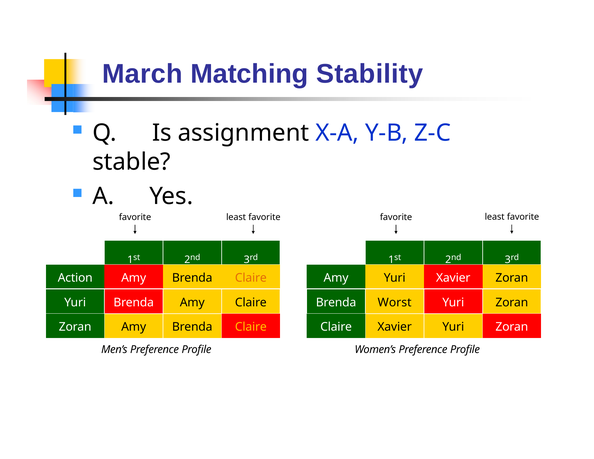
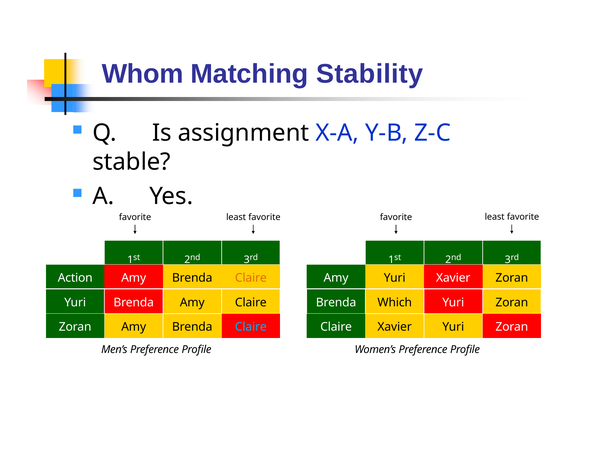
March: March -> Whom (143, 74)
Worst: Worst -> Which (395, 302)
Claire colour: yellow -> light blue (251, 327)
